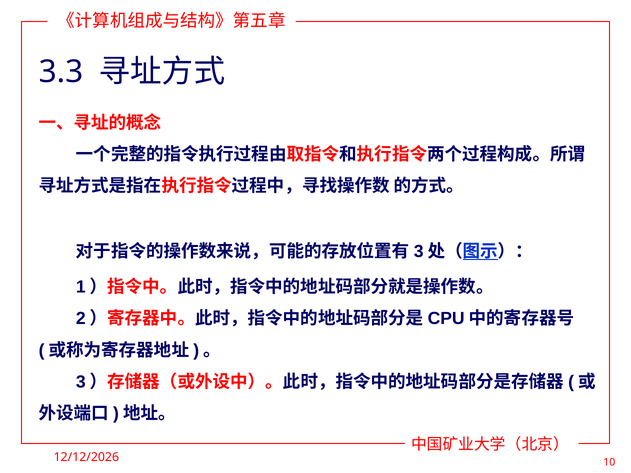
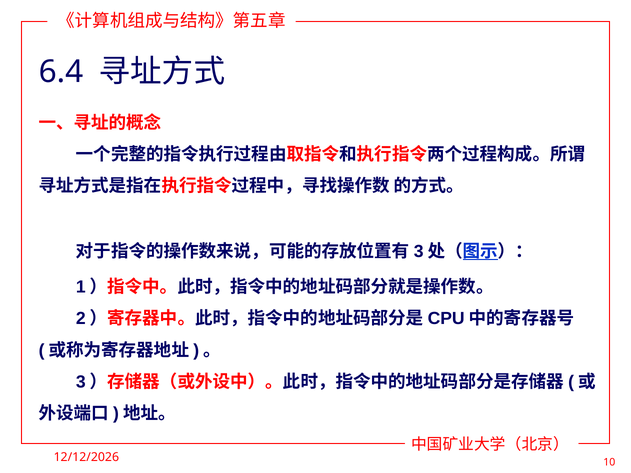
3.3: 3.3 -> 6.4 (61, 72)
